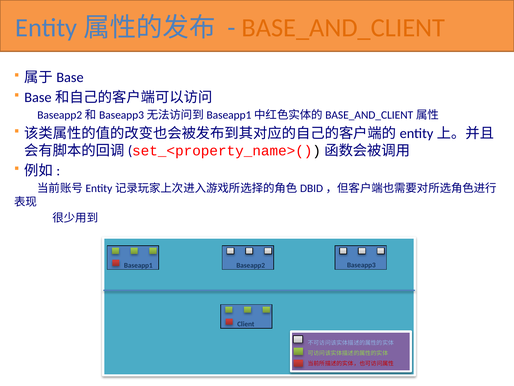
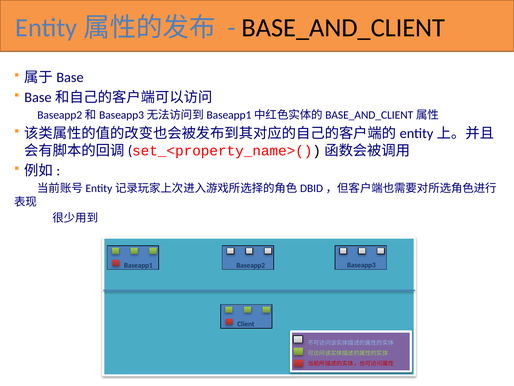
BASE_AND_CLIENT colour: orange -> black (343, 28)
